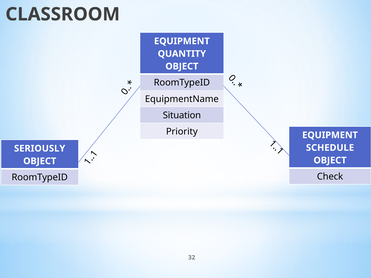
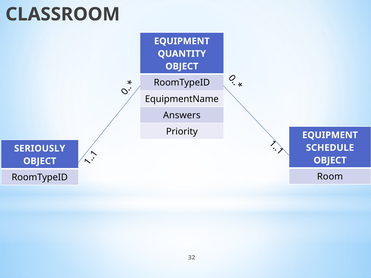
Situation: Situation -> Answers (182, 115)
Check: Check -> Room (330, 177)
